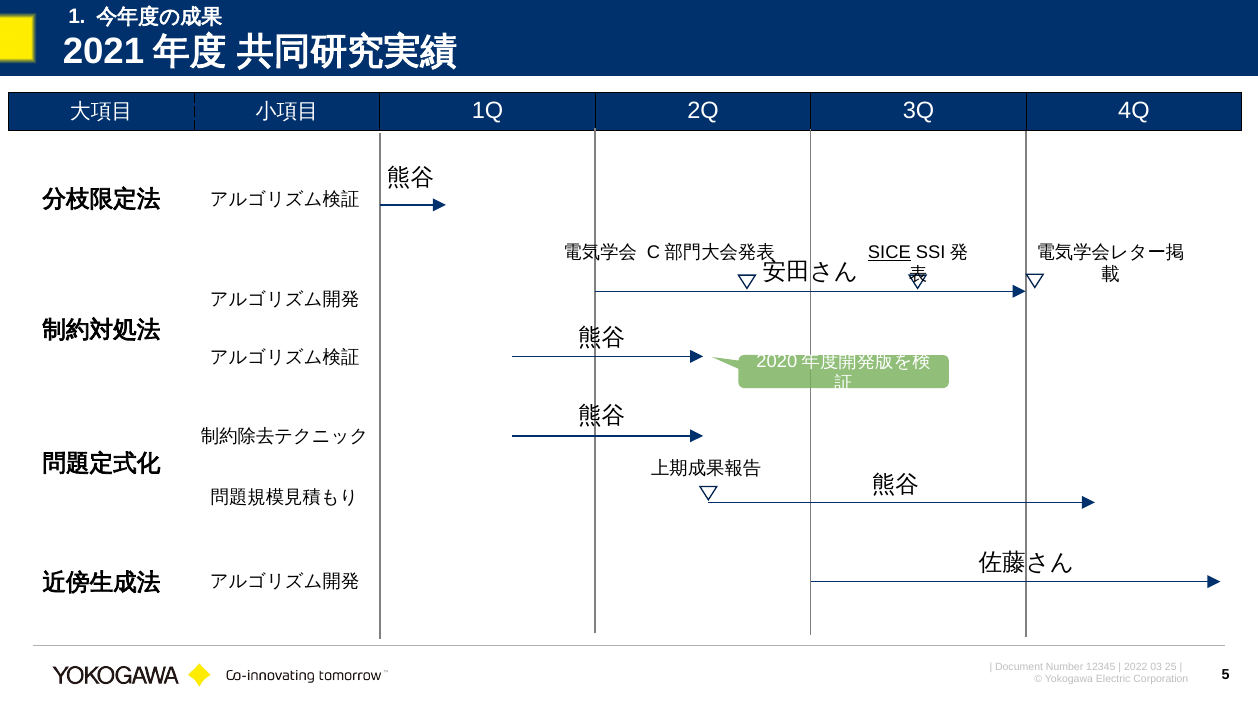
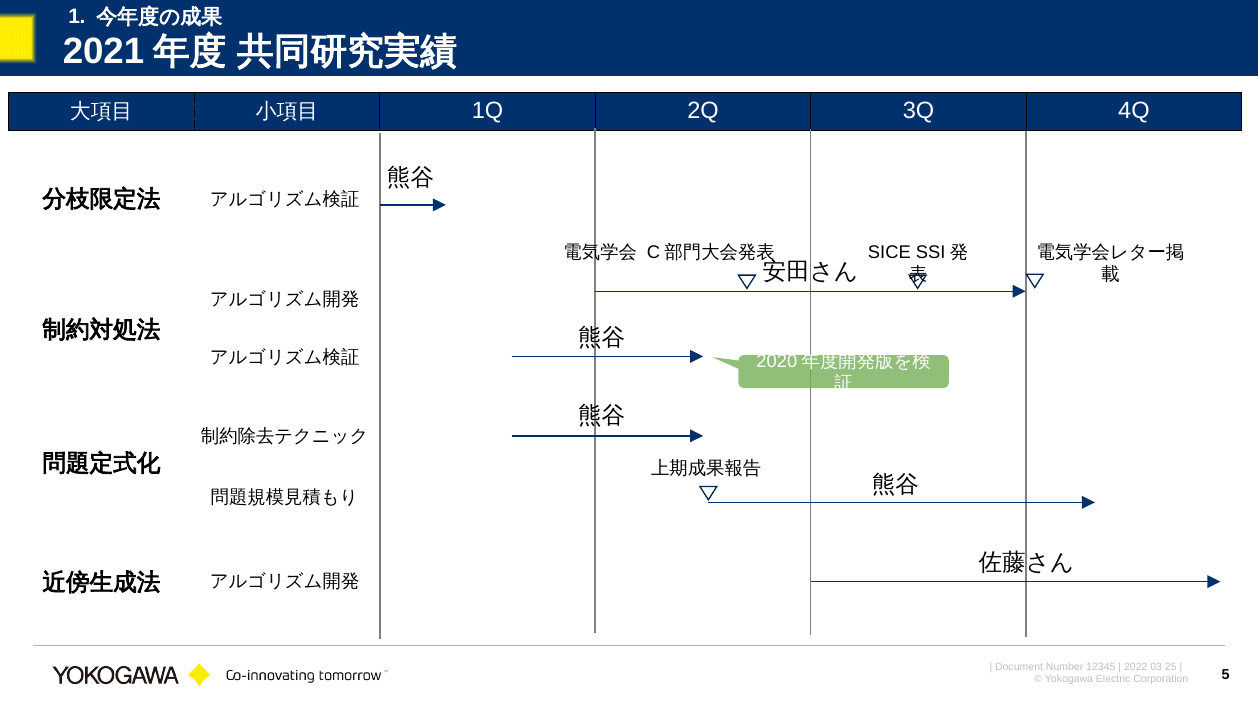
SICE underline: present -> none (889, 253)
